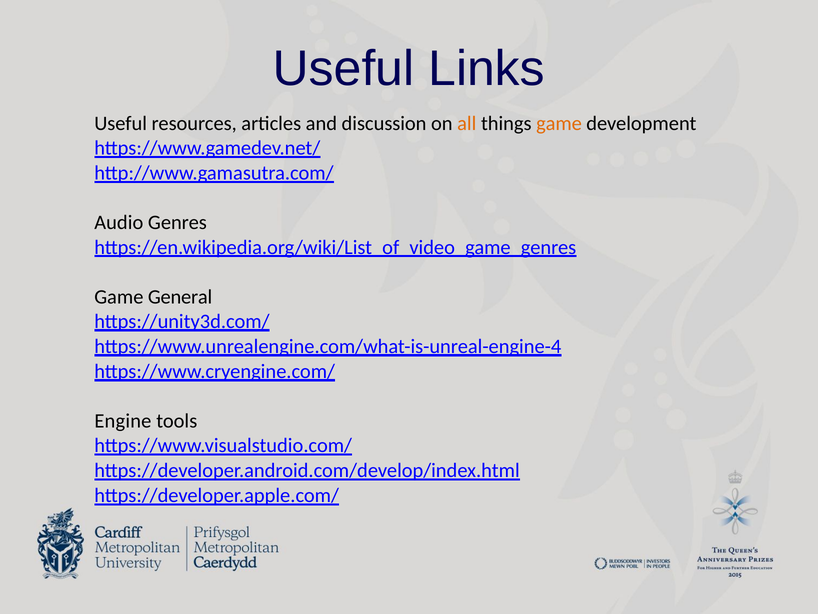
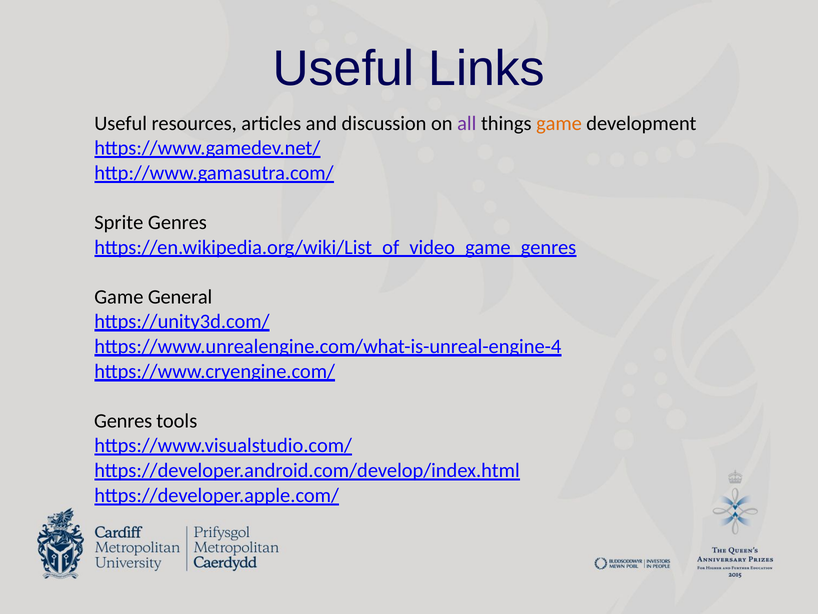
all colour: orange -> purple (467, 124)
Audio: Audio -> Sprite (119, 223)
Engine: Engine -> Genres (123, 421)
